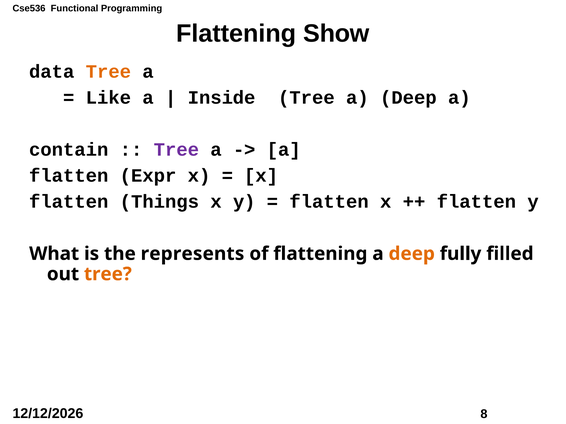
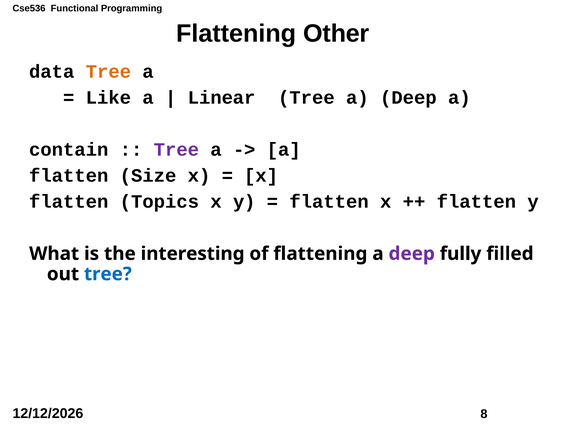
Show: Show -> Other (336, 33)
Inside: Inside -> Linear (222, 98)
Expr: Expr -> Size (148, 176)
Things: Things -> Topics (159, 202)
represents: represents -> interesting (193, 254)
deep colour: orange -> purple (412, 254)
tree colour: orange -> blue (108, 274)
